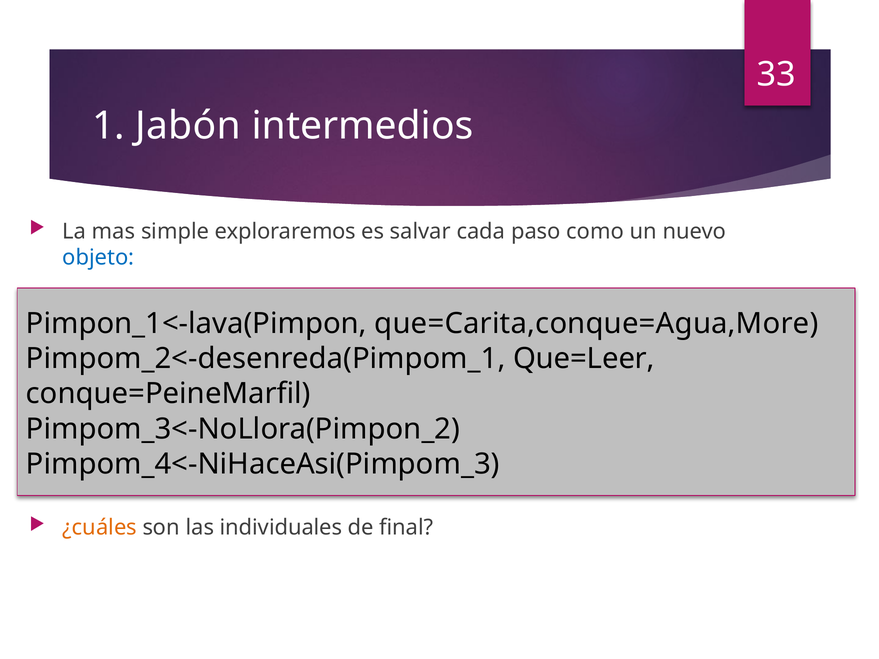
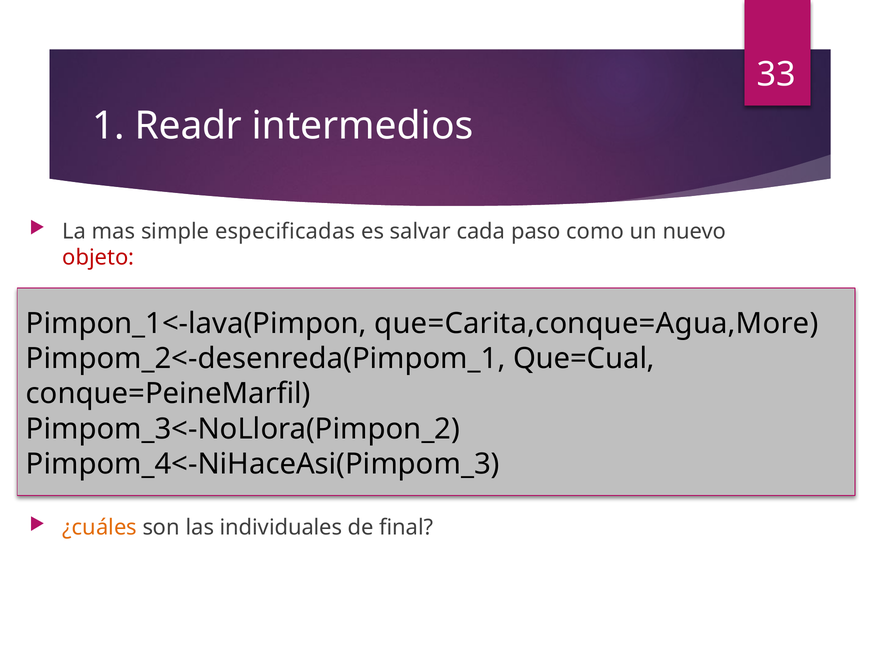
Jabón: Jabón -> Readr (188, 126)
exploraremos: exploraremos -> especificadas (285, 231)
objeto colour: blue -> red (98, 258)
Que=Leer: Que=Leer -> Que=Cual (584, 359)
